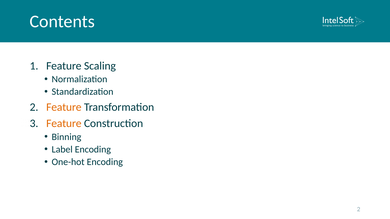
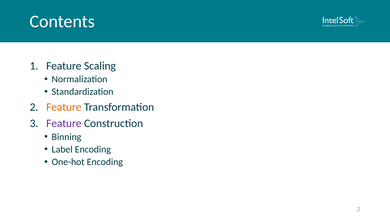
Feature colour: orange -> purple (64, 124)
